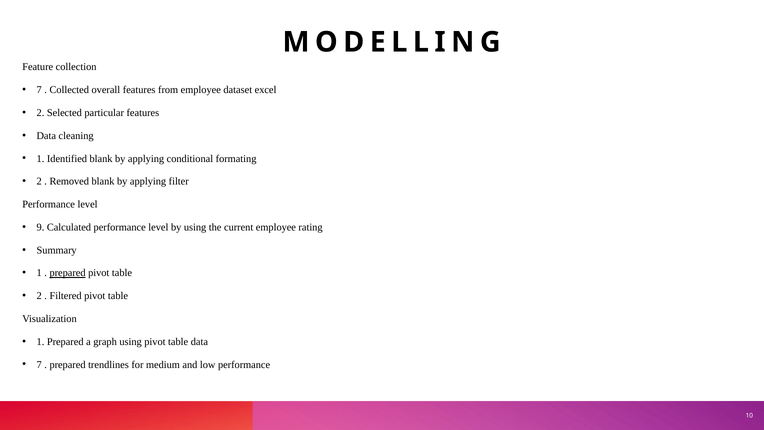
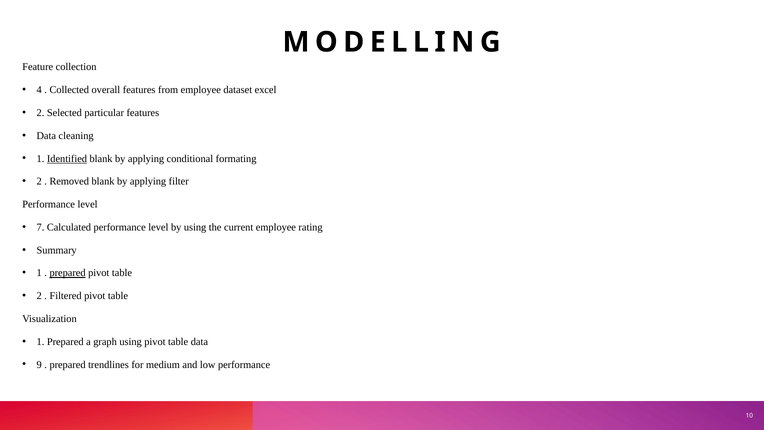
7: 7 -> 4 (39, 90)
Identified underline: none -> present (67, 159)
9: 9 -> 7 (40, 227)
7: 7 -> 9 (39, 364)
